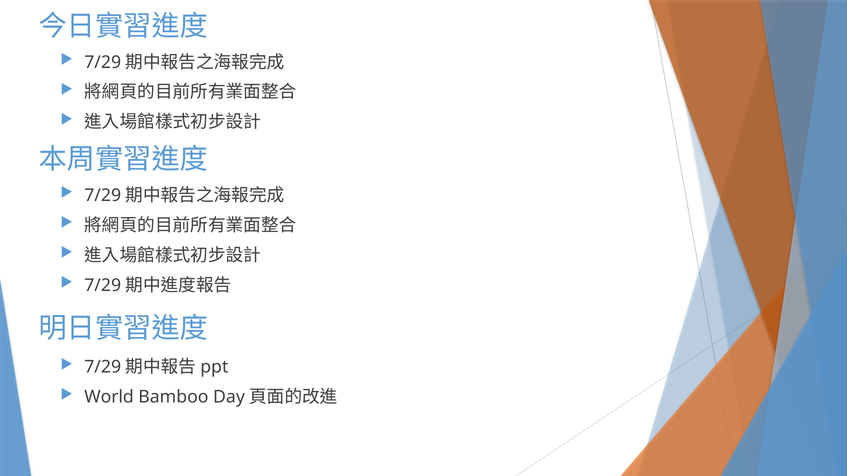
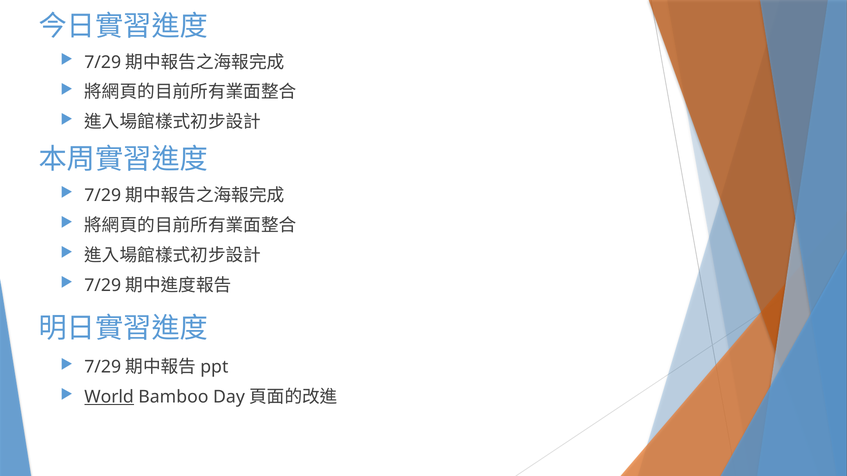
World underline: none -> present (109, 397)
